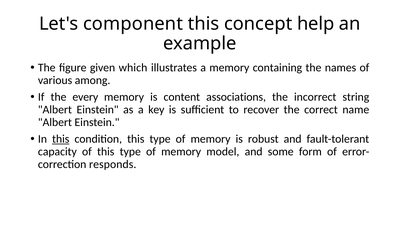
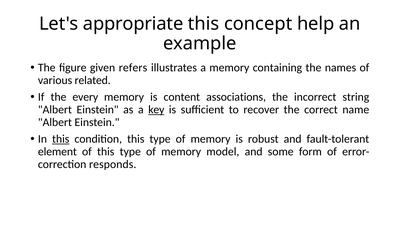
component: component -> appropriate (133, 24)
which: which -> refers (133, 68)
among: among -> related (93, 80)
key underline: none -> present (156, 110)
capacity: capacity -> element (57, 152)
